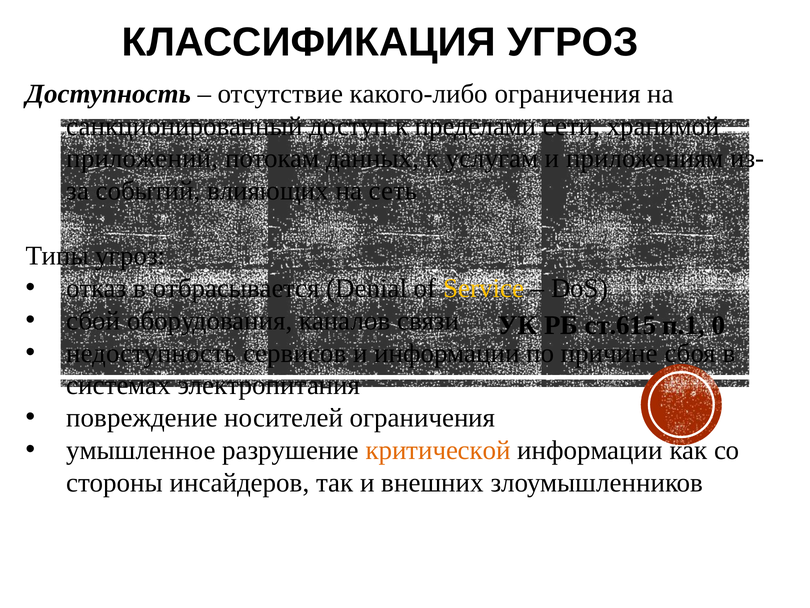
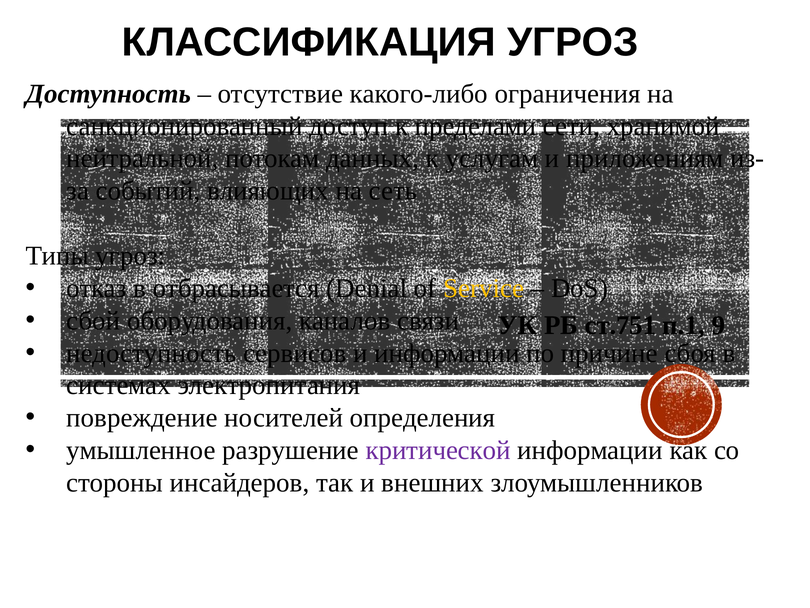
приложений: приложений -> нейтральной (142, 158)
ст.615: ст.615 -> ст.751 (621, 325)
0: 0 -> 9 (718, 325)
носителей ограничения: ограничения -> определения (423, 418)
критической colour: orange -> purple (438, 450)
